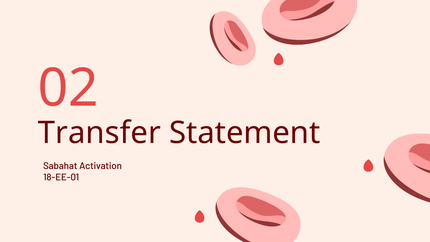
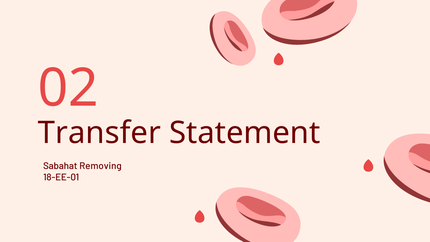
Activation: Activation -> Removing (100, 166)
